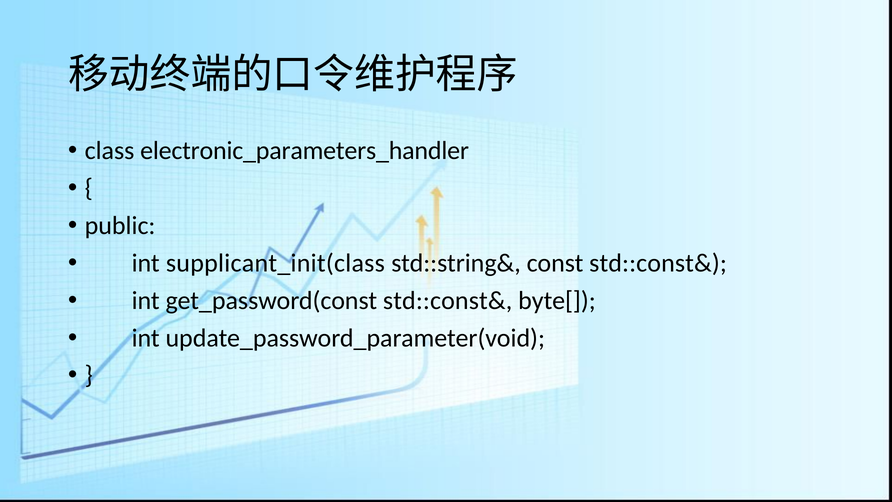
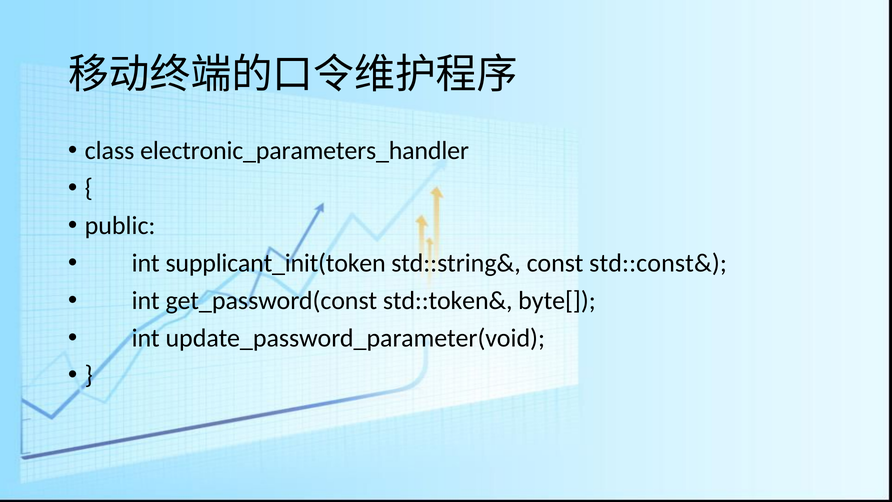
supplicant_init(class: supplicant_init(class -> supplicant_init(token (276, 263)
get_password(const std::const&: std::const& -> std::token& (448, 300)
